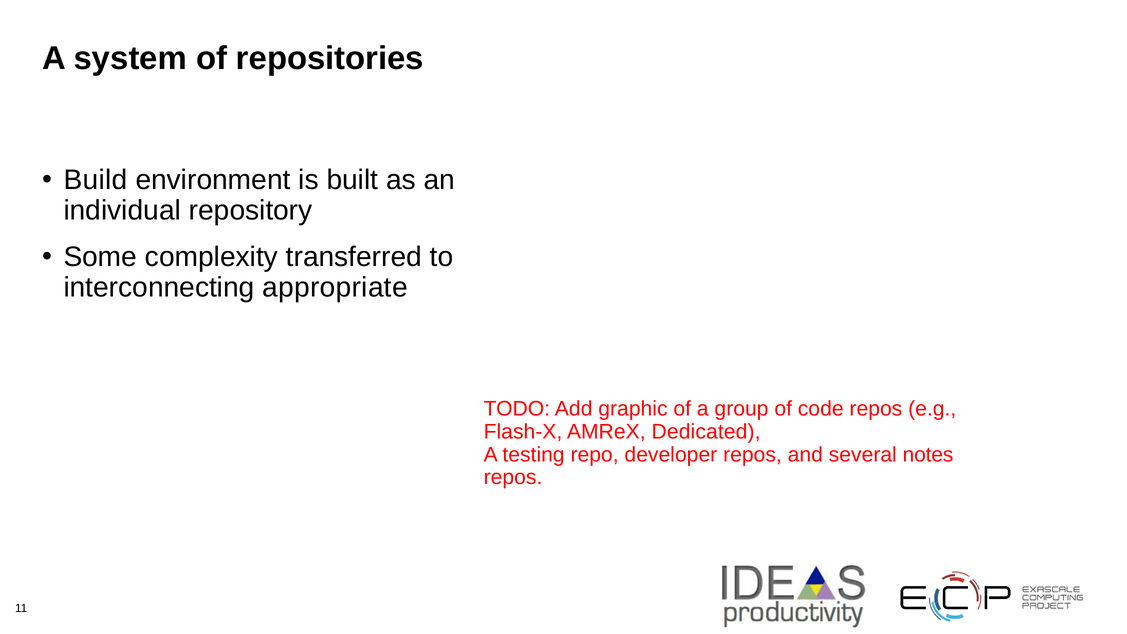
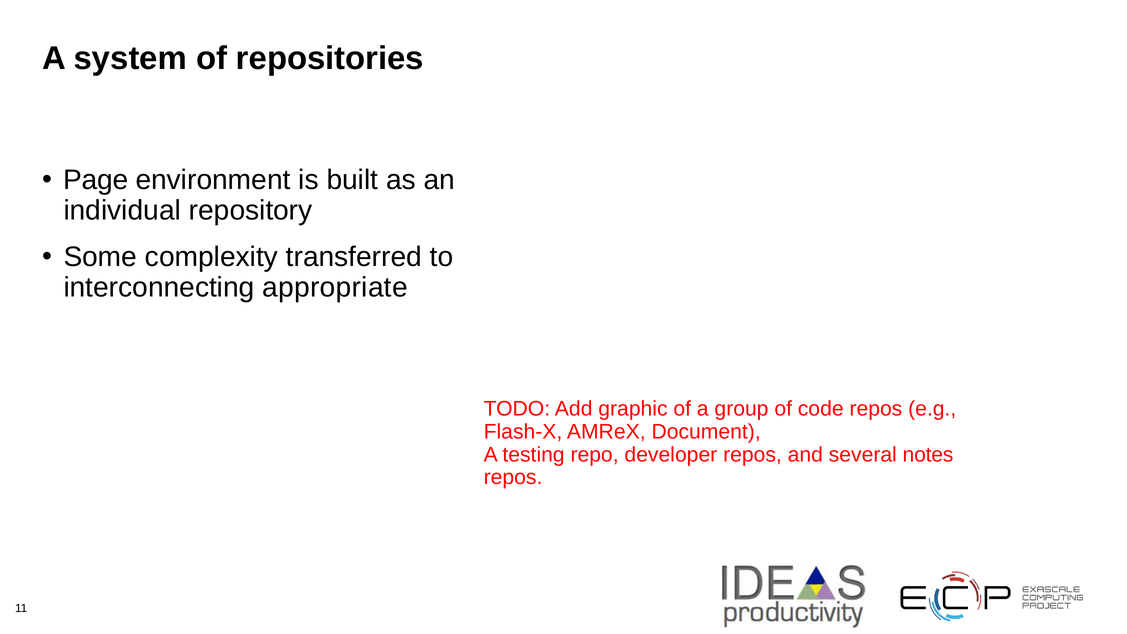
Build: Build -> Page (96, 180)
Dedicated: Dedicated -> Document (706, 432)
